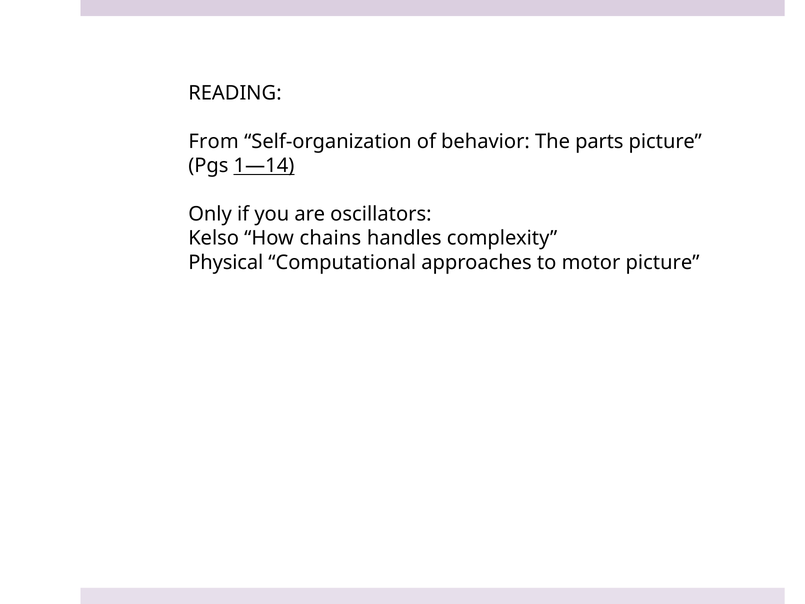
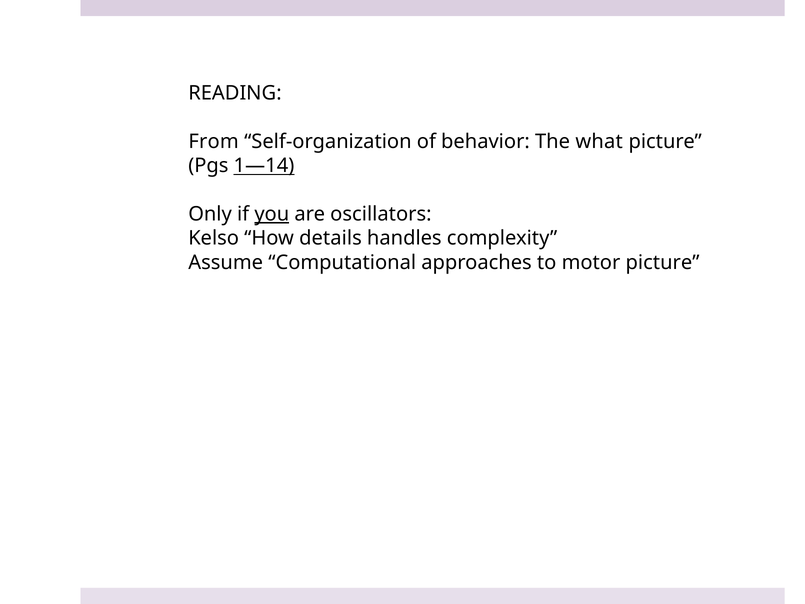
parts: parts -> what (599, 142)
you underline: none -> present (272, 214)
chains: chains -> details (330, 238)
Physical: Physical -> Assume (226, 262)
